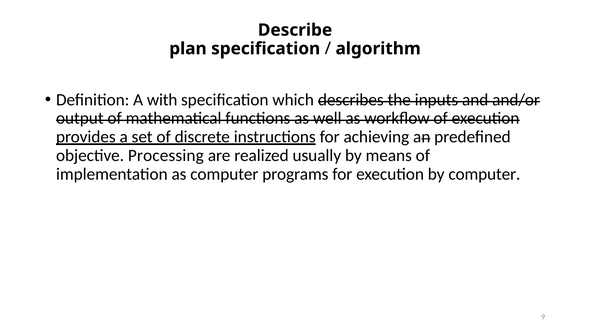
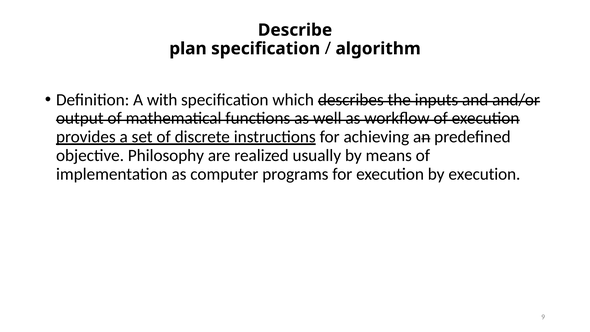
Processing: Processing -> Philosophy (166, 155)
by computer: computer -> execution (484, 174)
